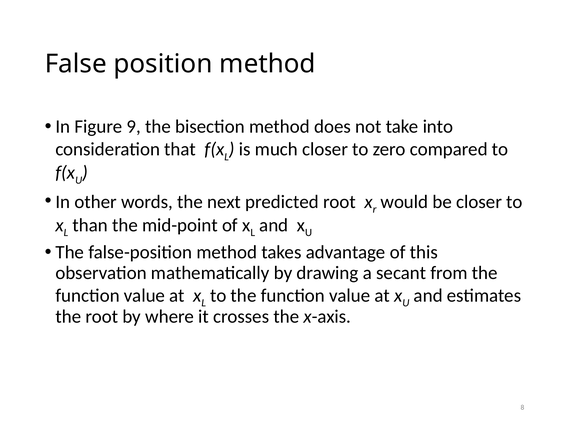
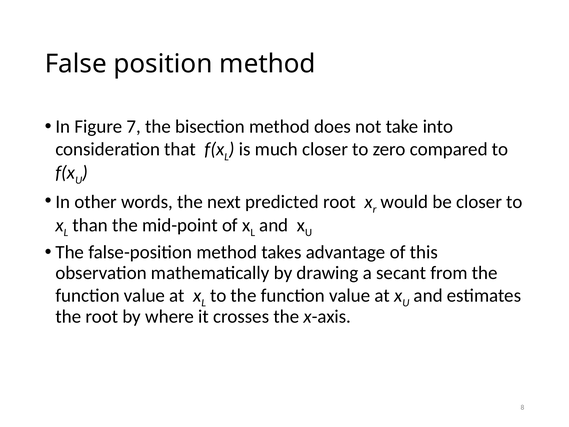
9: 9 -> 7 (134, 127)
